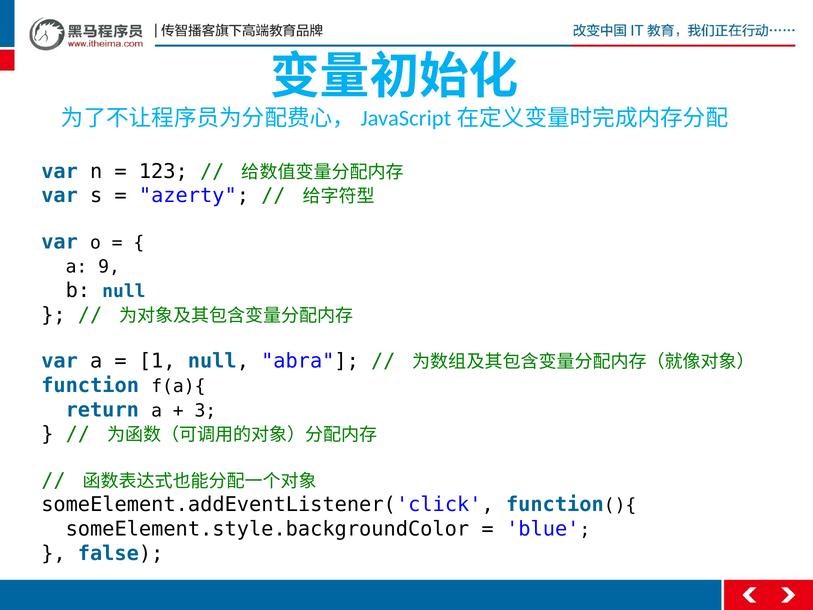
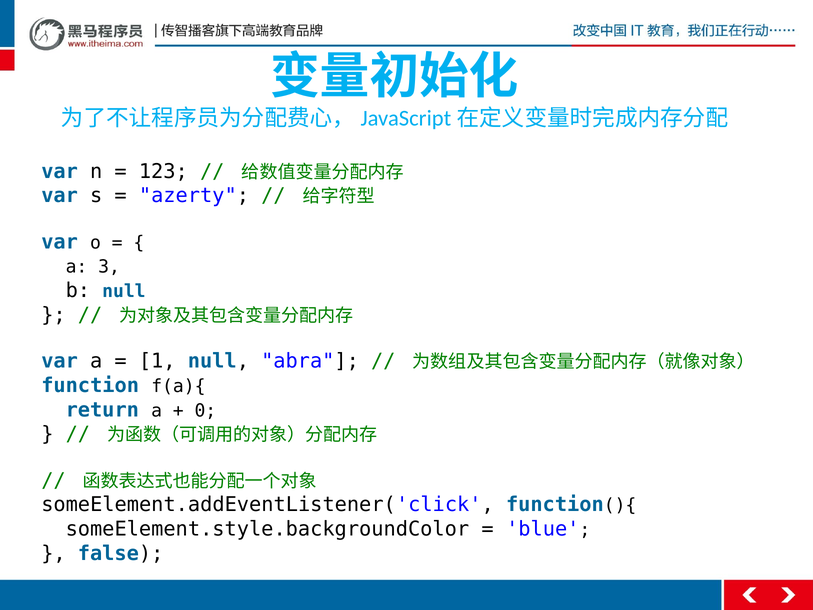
9: 9 -> 3 (109, 267)
3: 3 -> 0 (205, 410)
